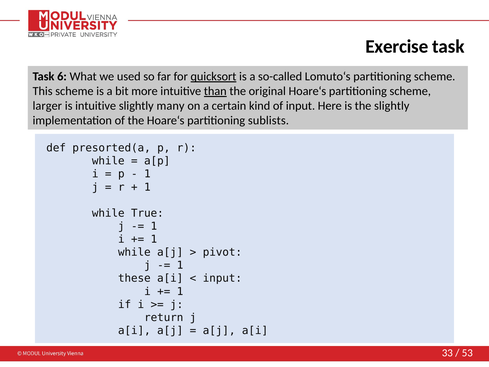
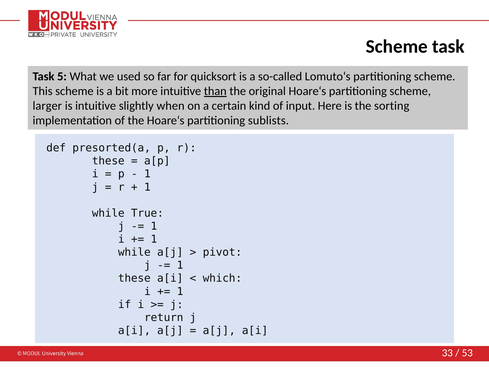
Exercise: Exercise -> Scheme (397, 47)
6: 6 -> 5 (62, 77)
quicksort underline: present -> none (213, 77)
many: many -> when (171, 106)
the slightly: slightly -> sorting (392, 106)
while: while -> these (108, 161)
input: input -> which (222, 278)
